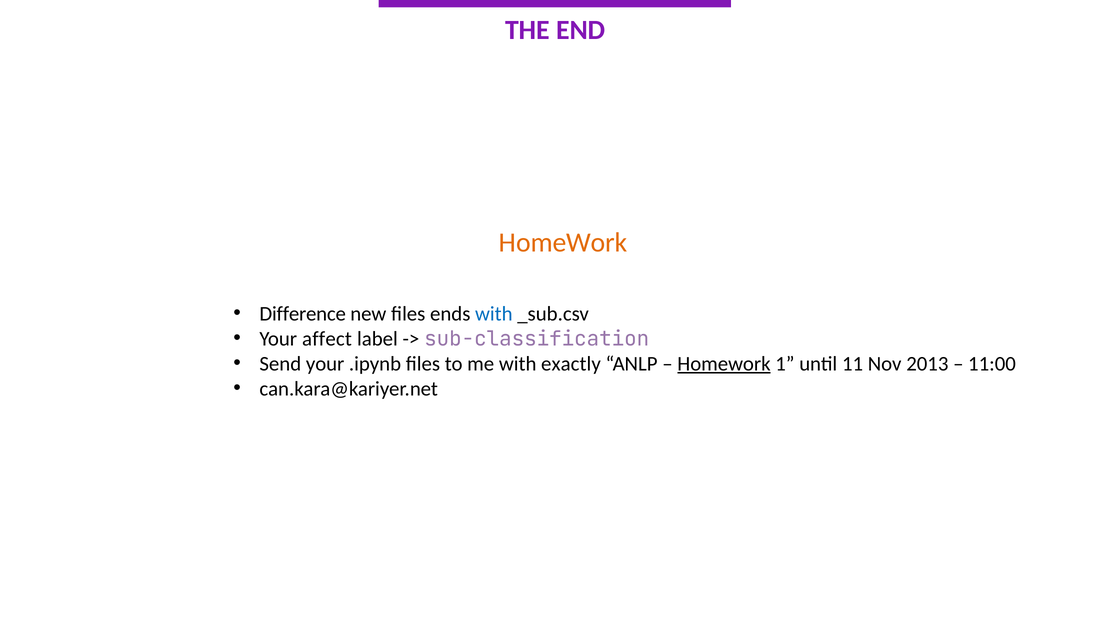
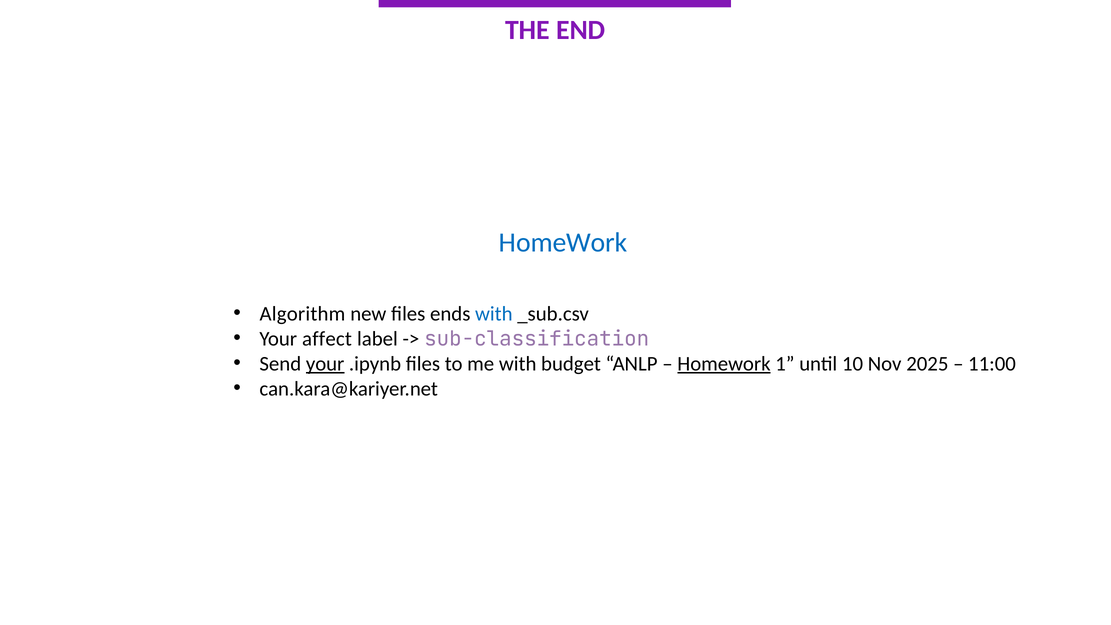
HomeWork colour: orange -> blue (563, 243)
Difference: Difference -> Algorithm (302, 314)
your underline: none -> present (325, 364)
exactly: exactly -> budget (571, 364)
11: 11 -> 10 (853, 364)
2013: 2013 -> 2025 (927, 364)
